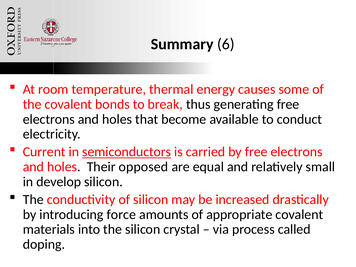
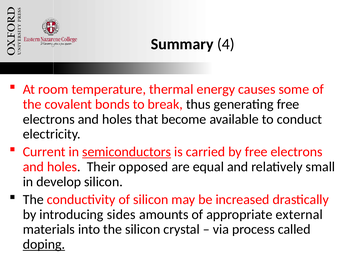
6: 6 -> 4 (226, 44)
force: force -> sides (121, 214)
appropriate covalent: covalent -> external (299, 214)
doping underline: none -> present (44, 244)
